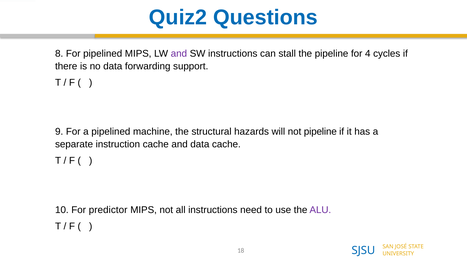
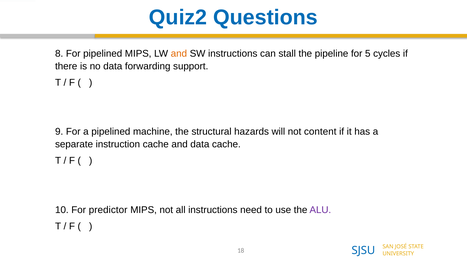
and colour: purple -> orange (179, 54)
4: 4 -> 5 (368, 54)
not pipeline: pipeline -> content (320, 132)
